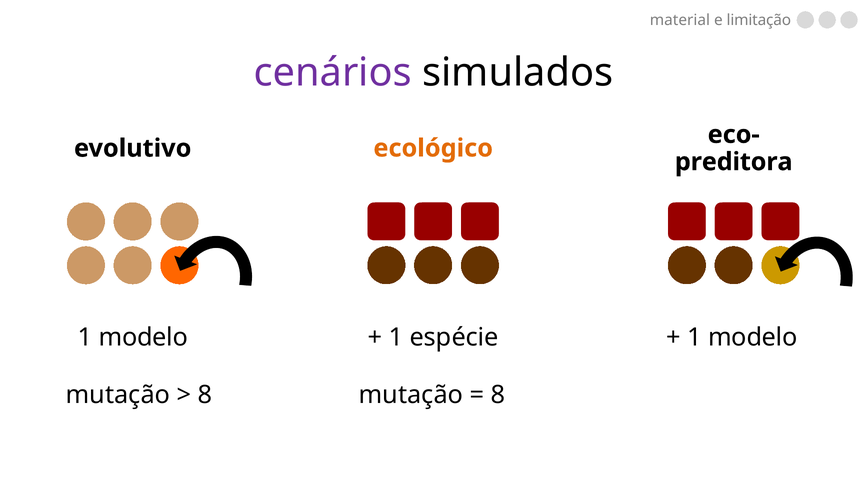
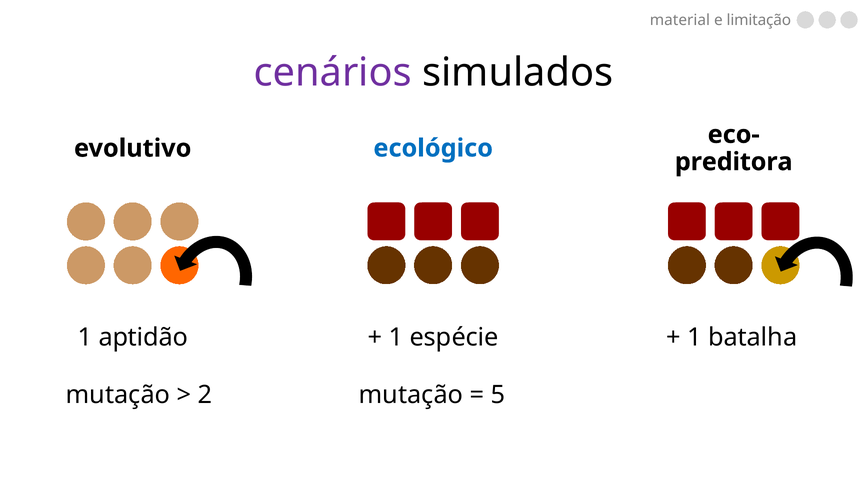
ecológico colour: orange -> blue (433, 148)
modelo: modelo -> aptidão (143, 337)
modelo: modelo -> batalha (753, 337)
8: 8 -> 2 (205, 395)
8: 8 -> 5 (498, 395)
